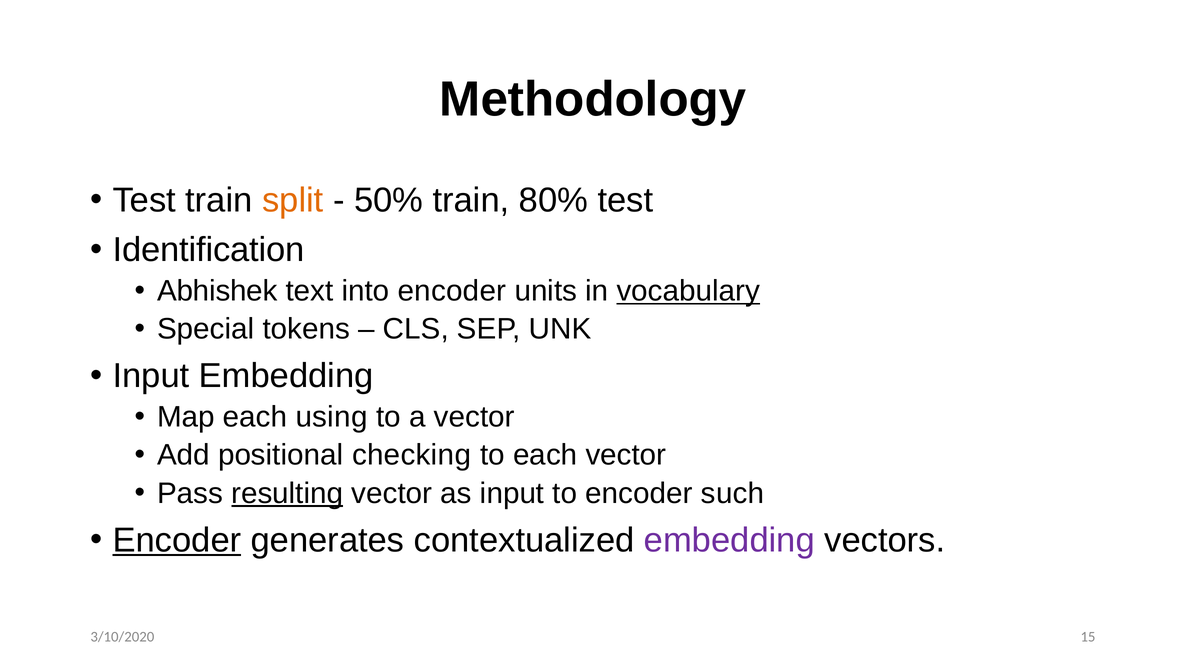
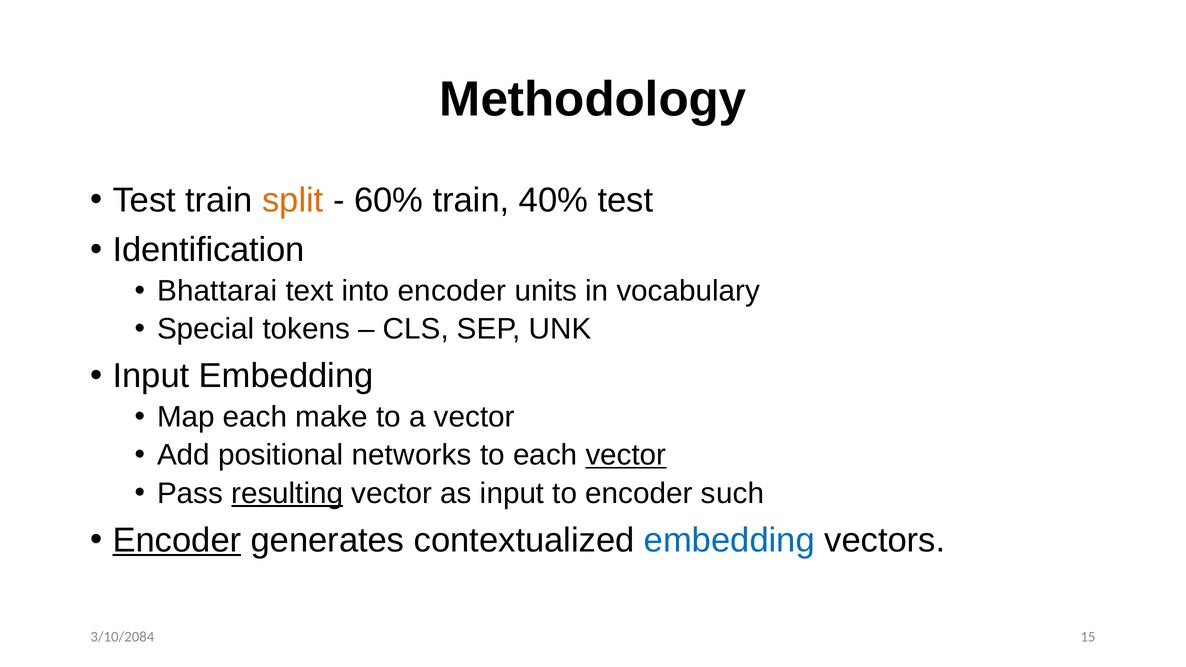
50%: 50% -> 60% (389, 200)
80%: 80% -> 40% (554, 200)
Abhishek: Abhishek -> Bhattarai (217, 291)
vocabulary underline: present -> none (688, 291)
using: using -> make (332, 417)
checking: checking -> networks (412, 455)
vector underline: none -> present (626, 455)
embedding colour: purple -> blue (729, 540)
3/10/2020: 3/10/2020 -> 3/10/2084 (122, 637)
